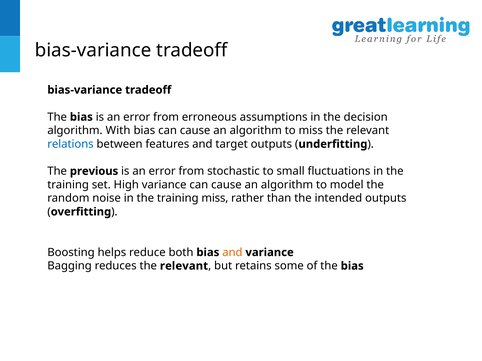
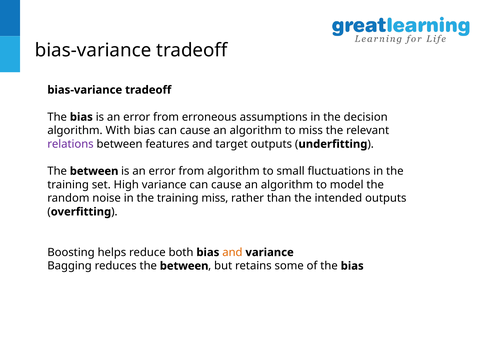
relations colour: blue -> purple (70, 144)
previous: previous -> between (94, 171)
from stochastic: stochastic -> algorithm (233, 171)
reduces the relevant: relevant -> between (184, 266)
